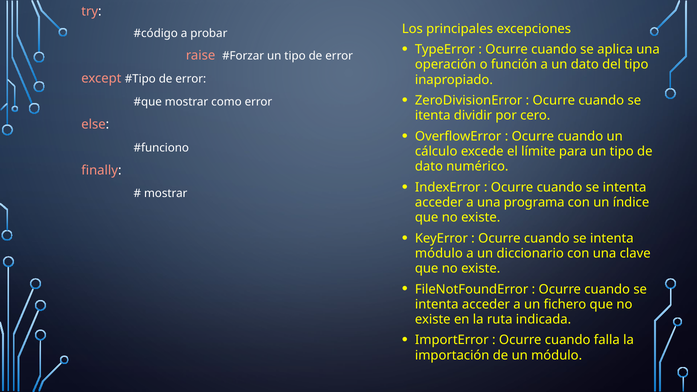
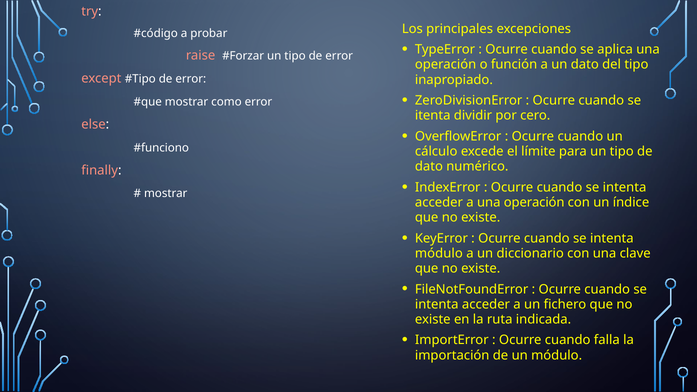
a una programa: programa -> operación (534, 202)
